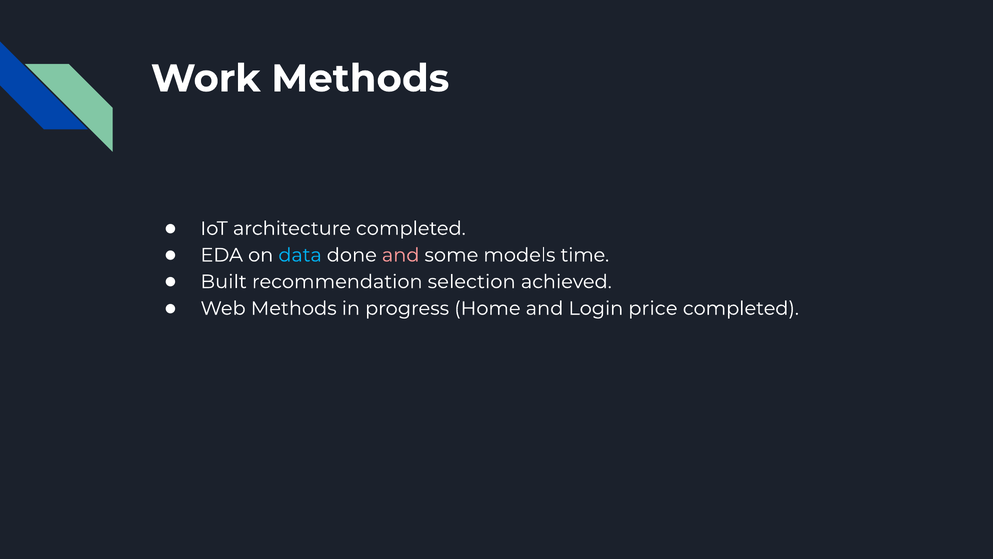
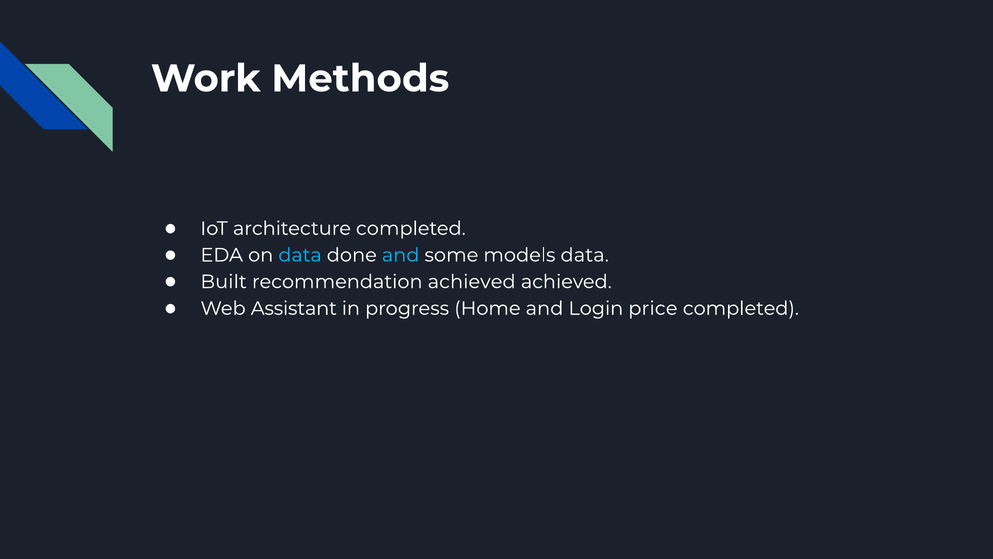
and colour: pink -> light blue (401, 255)
models time: time -> data (585, 255)
recommendation selection: selection -> achieved (472, 282)
Web Methods: Methods -> Assistant (294, 308)
